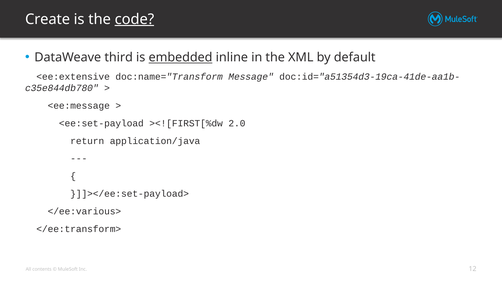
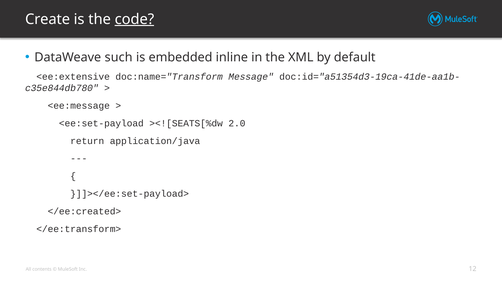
third: third -> such (119, 57)
embedded underline: present -> none (181, 57)
><![FIRST[%dw: ><![FIRST[%dw -> ><![SEATS[%dw (186, 123)
</ee:various>: </ee:various> -> </ee:created> (84, 211)
